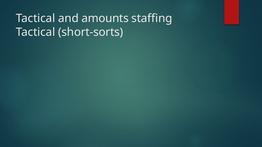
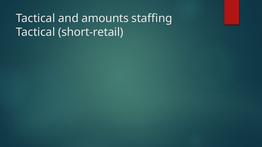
short-sorts: short-sorts -> short-retail (91, 32)
